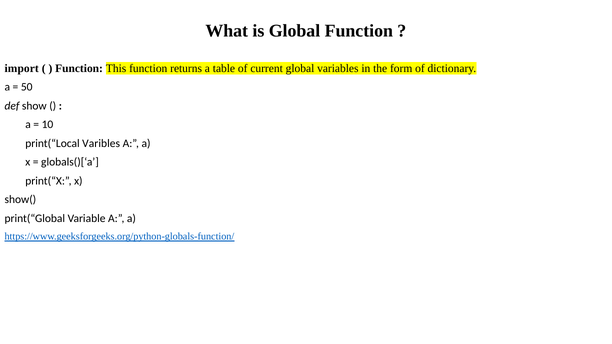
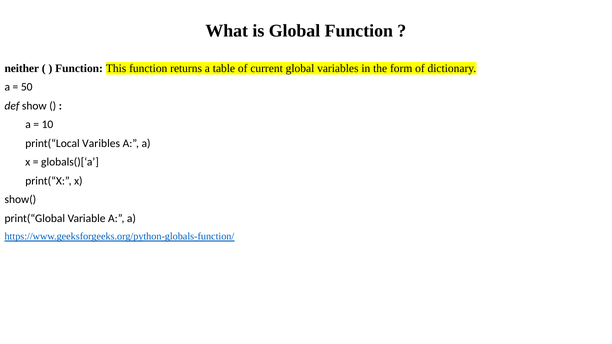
import: import -> neither (22, 68)
